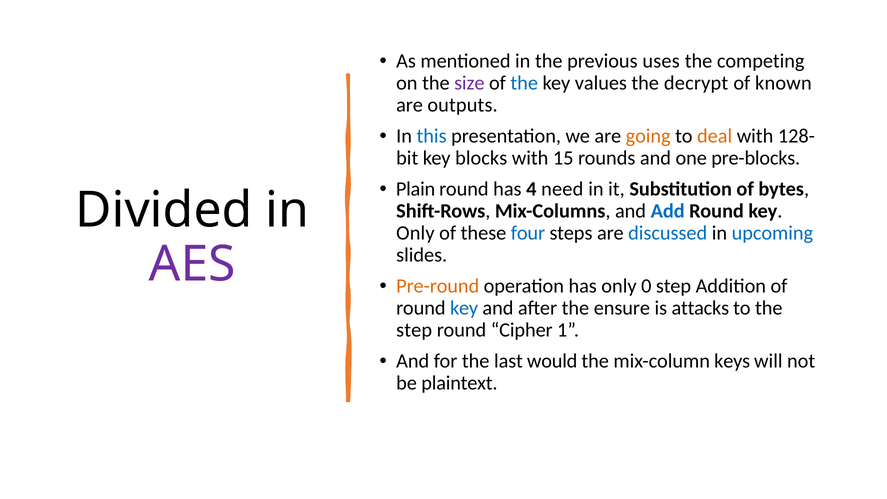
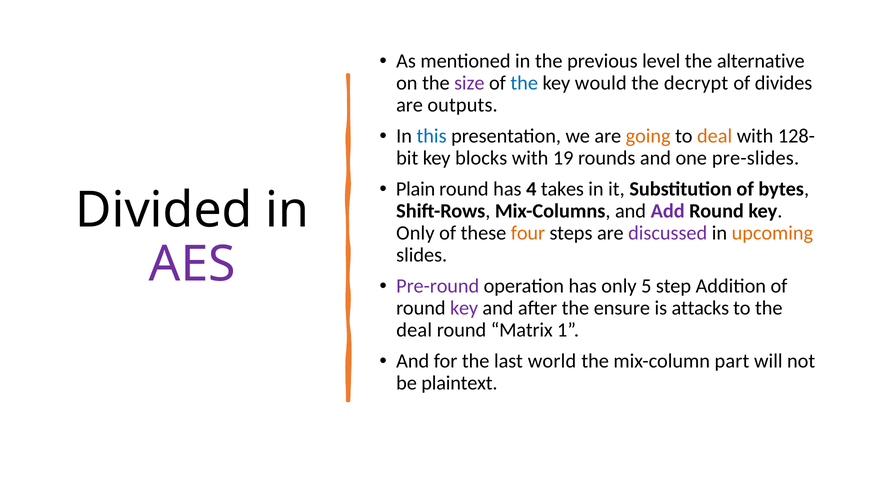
uses: uses -> level (661, 61)
competing: competing -> alternative (761, 61)
values: values -> would (601, 83)
known: known -> divides (784, 83)
15: 15 -> 19 (563, 158)
pre-blocks: pre-blocks -> pre-slides (756, 158)
need: need -> takes (562, 189)
Add colour: blue -> purple (668, 211)
four colour: blue -> orange (528, 233)
discussed colour: blue -> purple (668, 233)
upcoming colour: blue -> orange (772, 233)
Pre-round colour: orange -> purple (438, 286)
0: 0 -> 5 (646, 286)
key colour: blue -> purple (464, 308)
step: step -> deal (414, 330)
Cipher: Cipher -> Matrix (522, 330)
would: would -> world (552, 361)
keys: keys -> part (732, 361)
